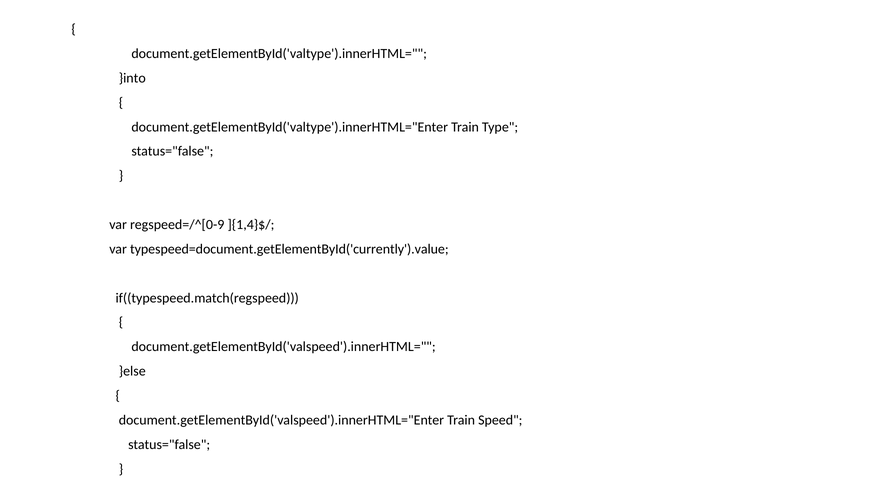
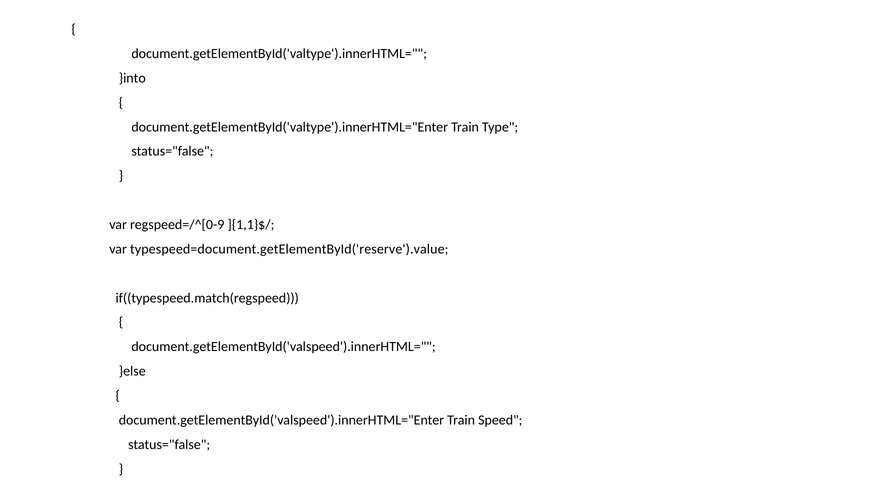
]{1,4}$/: ]{1,4}$/ -> ]{1,1}$/ (251, 225)
typespeed=document.getElementById('currently').value: typespeed=document.getElementById('currently').value -> typespeed=document.getElementById('reserve').value (289, 249)
